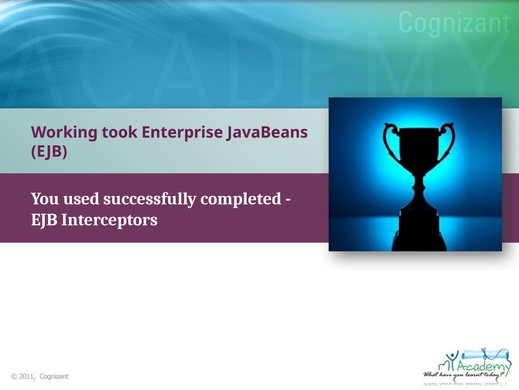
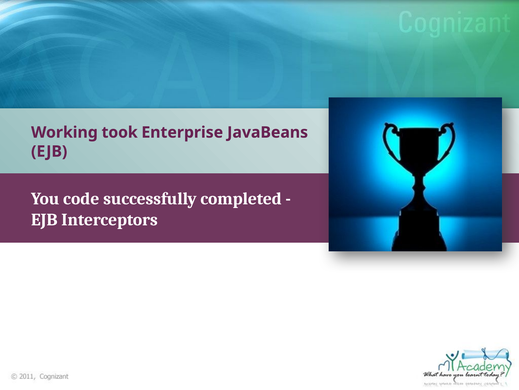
used: used -> code (81, 198)
